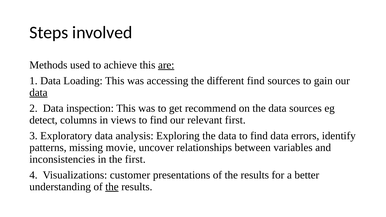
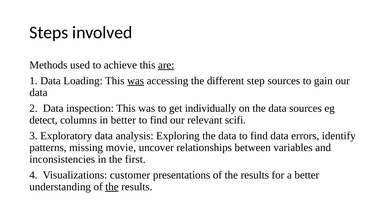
was underline: none -> present (136, 81)
different find: find -> step (256, 81)
data underline: present -> none (38, 93)
recommend: recommend -> individually (211, 108)
in views: views -> better (123, 120)
relevant first: first -> scifi (235, 120)
